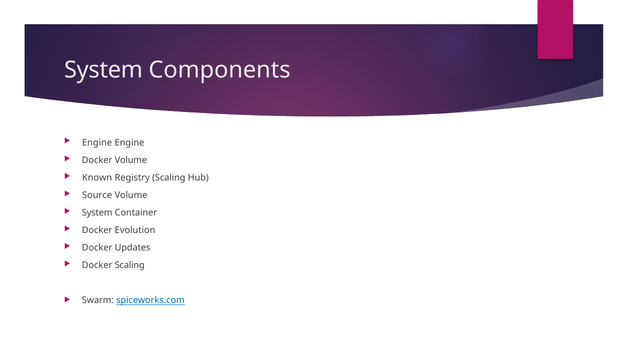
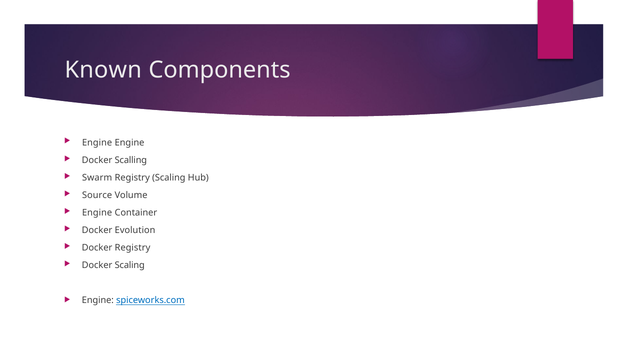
System: System -> Known (103, 70)
Docker Volume: Volume -> Scalling (131, 160)
Known: Known -> Swarm (97, 178)
System: System -> Engine (97, 213)
Docker Updates: Updates -> Registry (133, 248)
Swarm: Swarm -> Engine (98, 300)
